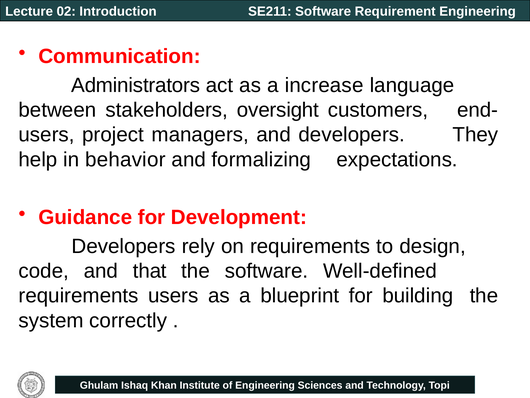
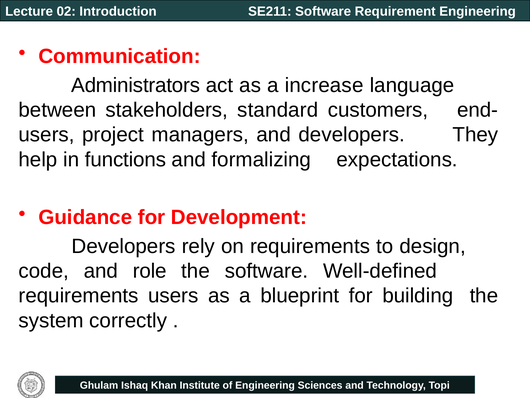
oversight: oversight -> standard (278, 110)
behavior: behavior -> functions (125, 159)
that: that -> role (150, 271)
